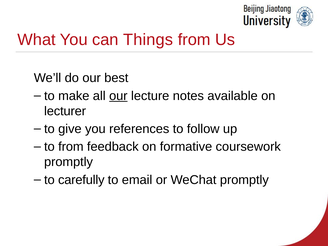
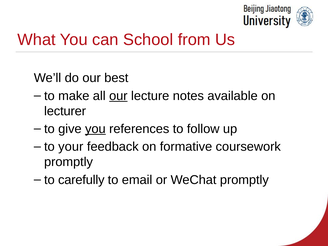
Things: Things -> School (148, 40)
you underline: none -> present (95, 129)
to from: from -> your (71, 147)
